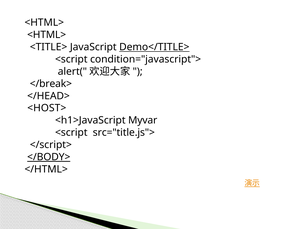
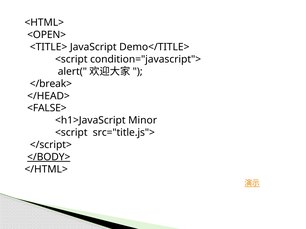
<HTML>: <HTML> -> <OPEN> (47, 35)
Demo</TITLE> underline: present -> none (154, 47)
<HOST>: <HOST> -> <FALSE> (47, 108)
Myvar: Myvar -> Minor (143, 121)
